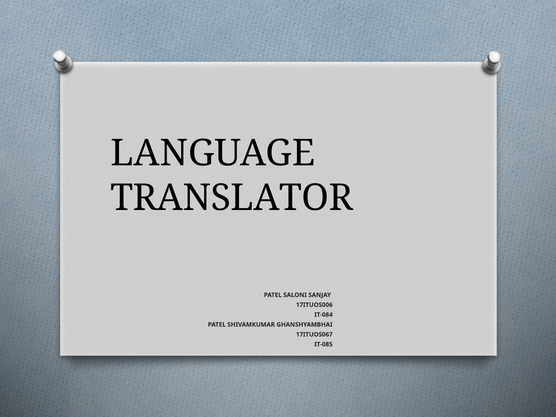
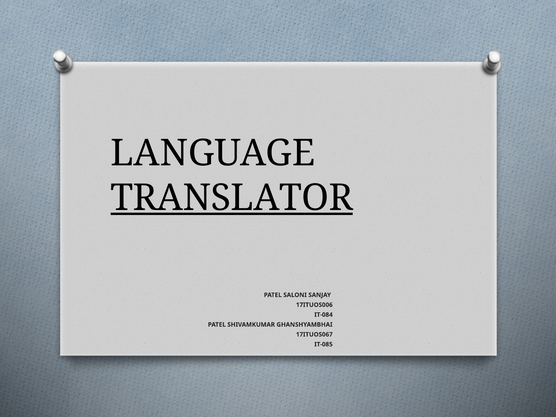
TRANSLATOR underline: none -> present (232, 198)
